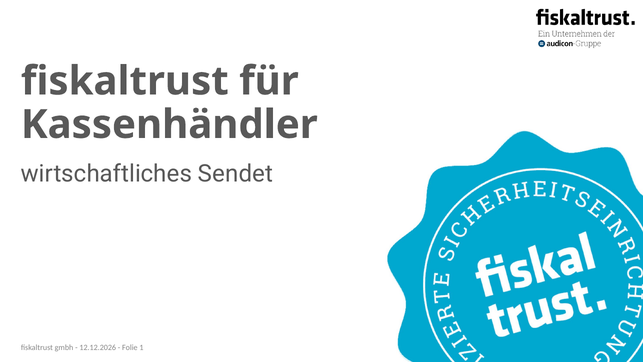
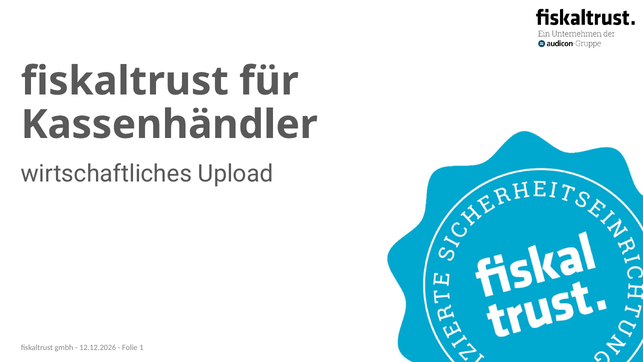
Sendet: Sendet -> Upload (236, 173)
